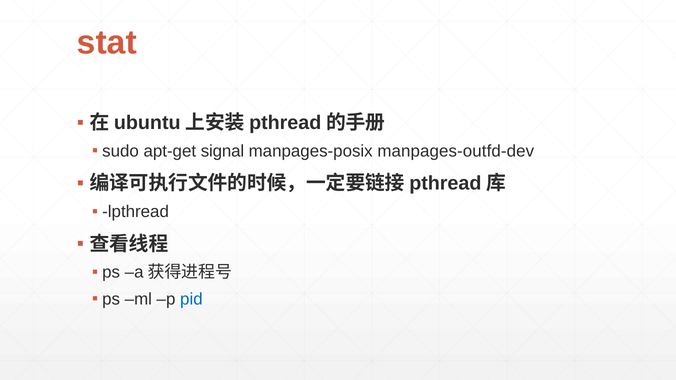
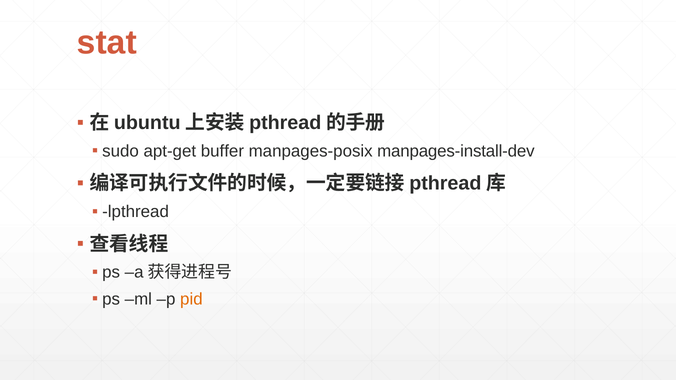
signal: signal -> buffer (222, 151)
manpages-outfd-dev: manpages-outfd-dev -> manpages-install-dev (456, 151)
pid colour: blue -> orange (191, 299)
